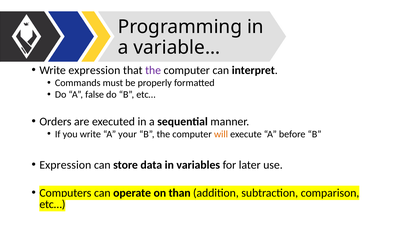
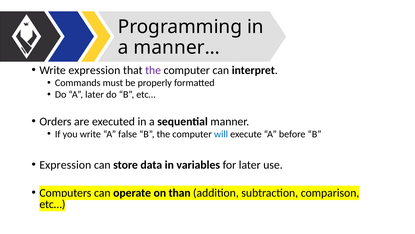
variable…: variable… -> manner… (177, 47)
A false: false -> later (95, 94)
your: your -> false (128, 134)
will colour: orange -> blue (221, 134)
